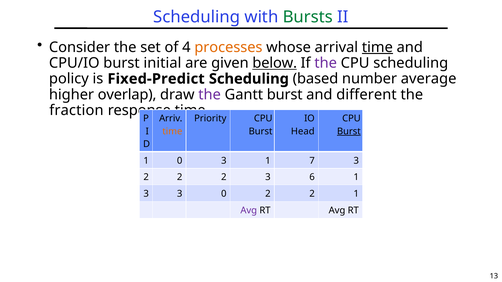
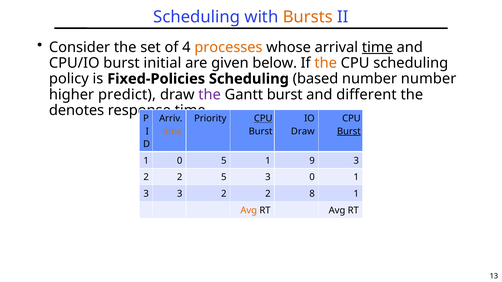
Bursts colour: green -> orange (308, 17)
below underline: present -> none (275, 63)
the colour: purple -> orange (326, 63)
Fixed-Predict: Fixed-Predict -> Fixed-Policies (156, 79)
number average: average -> number (429, 79)
overlap: overlap -> predict (127, 95)
fraction: fraction -> denotes (77, 111)
CPU underline: none -> present (263, 119)
Head: Head -> Draw (303, 131)
0 3: 3 -> 5 (224, 161)
7: 7 -> 9 (312, 161)
2 2 2: 2 -> 5 (224, 177)
3 6: 6 -> 0 (312, 177)
3 3 0: 0 -> 2 (224, 194)
2: 2 -> 8 (312, 194)
Avg colour: purple -> orange (249, 211)
